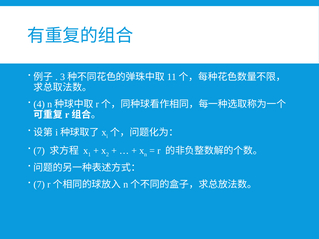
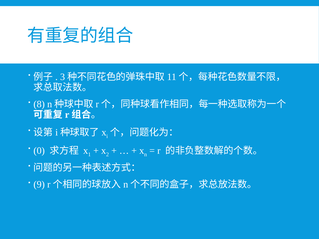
4: 4 -> 8 (39, 104)
7: 7 -> 0 (39, 151)
7: 7 -> 9 (39, 185)
